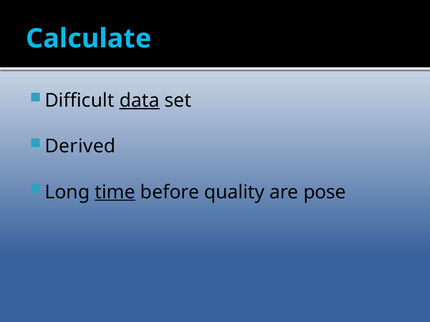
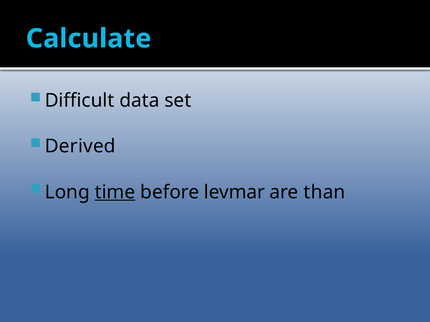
data underline: present -> none (139, 101)
quality: quality -> levmar (234, 192)
pose: pose -> than (325, 192)
